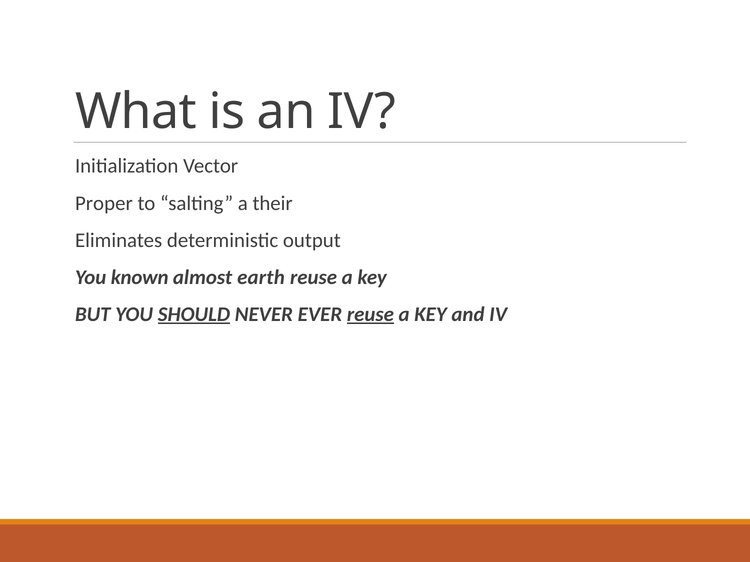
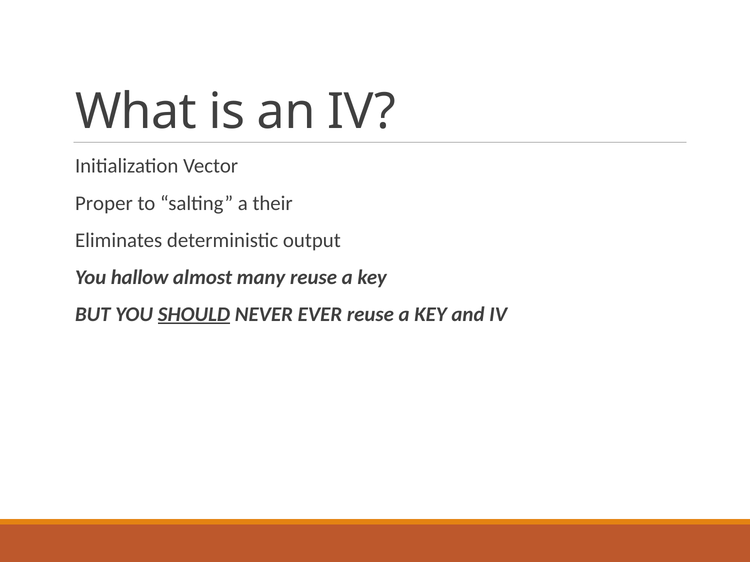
known: known -> hallow (140, 278)
earth: earth -> many (261, 278)
reuse underline: present -> none (370, 315)
